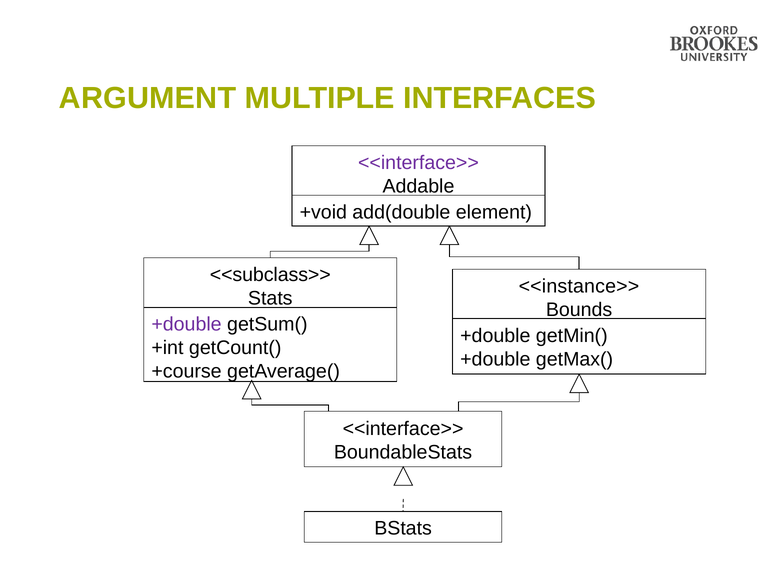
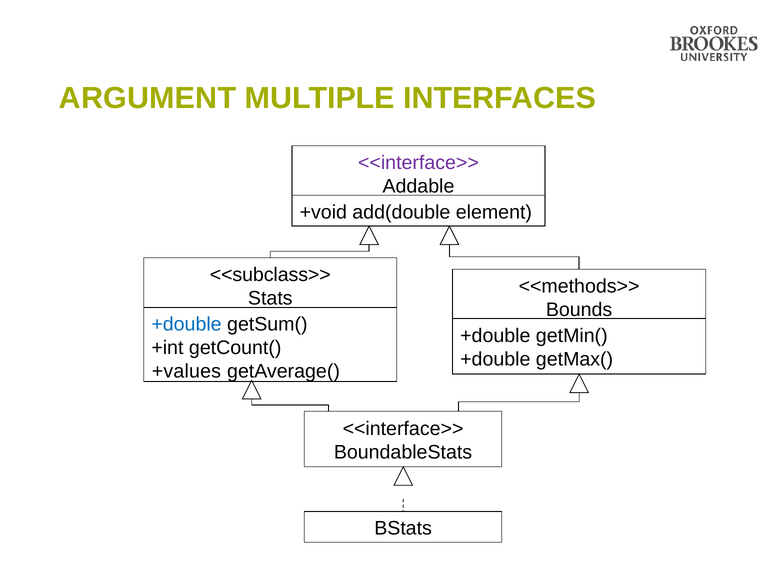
<<instance>>: <<instance>> -> <<methods>> (579, 286)
+double colour: purple -> blue (187, 324)
+course: +course -> +values (186, 371)
